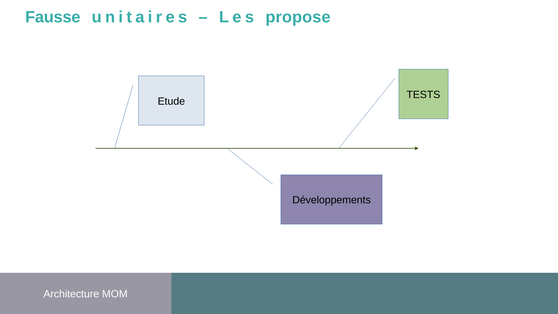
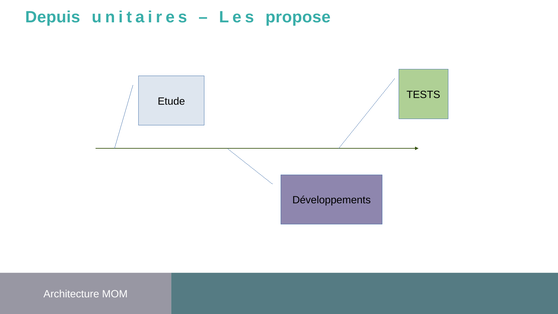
Fausse: Fausse -> Depuis (53, 17)
